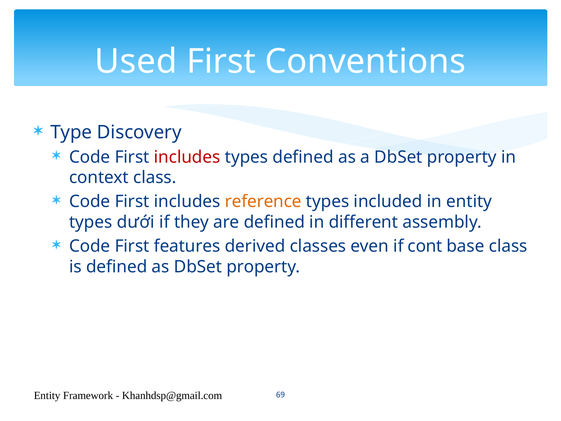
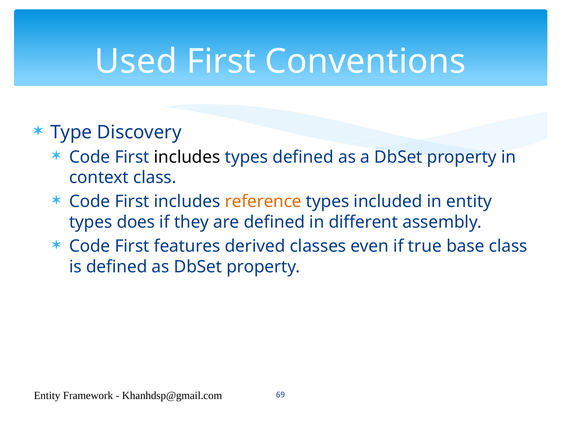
includes colour: red -> black (187, 157)
dưới: dưới -> does (136, 222)
cont: cont -> true (425, 246)
